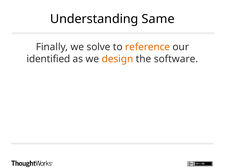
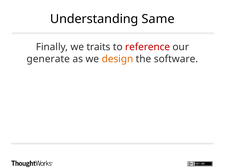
solve: solve -> traits (99, 47)
reference colour: orange -> red (148, 47)
identified: identified -> generate (48, 59)
